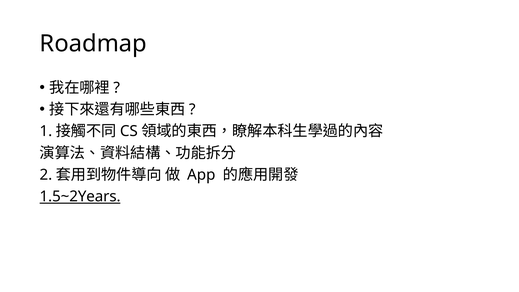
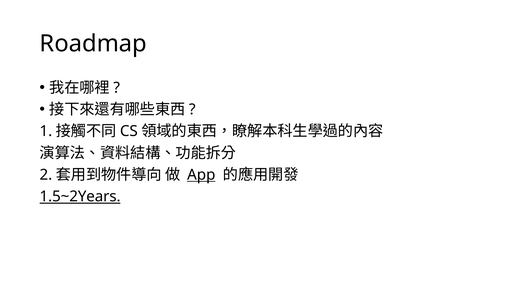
App underline: none -> present (201, 175)
